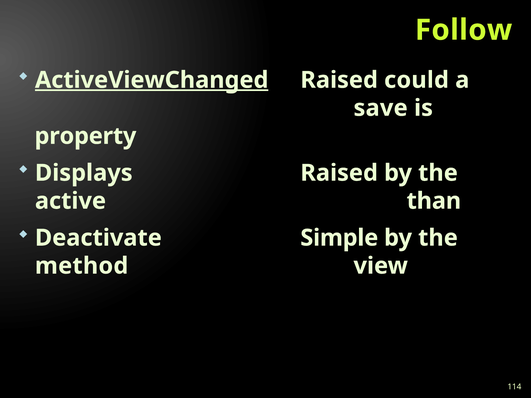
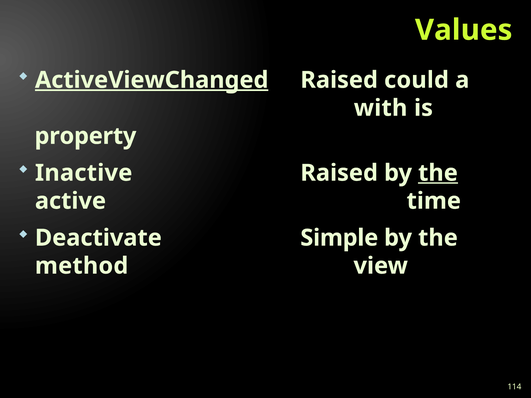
Follow: Follow -> Values (464, 30)
save: save -> with (381, 108)
Displays: Displays -> Inactive (84, 173)
the underline: none -> present (438, 173)
than: than -> time (434, 201)
